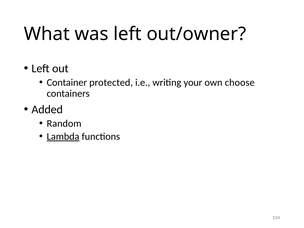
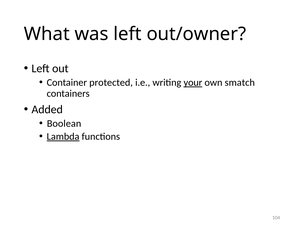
your underline: none -> present (193, 83)
choose: choose -> smatch (240, 83)
Random: Random -> Boolean (64, 123)
